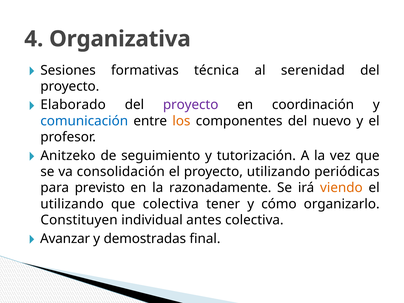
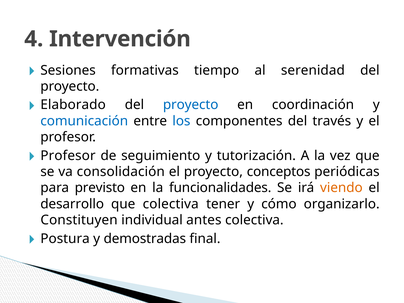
Organizativa: Organizativa -> Intervención (120, 39)
técnica: técnica -> tiempo (217, 70)
proyecto colour: purple -> blue (191, 105)
los colour: orange -> blue (181, 121)
nuevo: nuevo -> través (332, 121)
Anitzeko: Anitzeko -> Profesor (68, 156)
proyecto utilizando: utilizando -> conceptos (279, 172)
razonadamente: razonadamente -> funcionalidades (220, 188)
utilizando: utilizando -> desarrollo (72, 204)
Avanzar: Avanzar -> Postura (65, 239)
